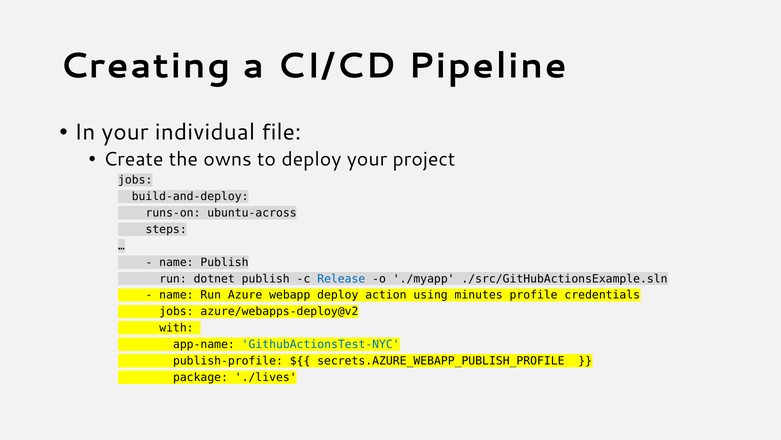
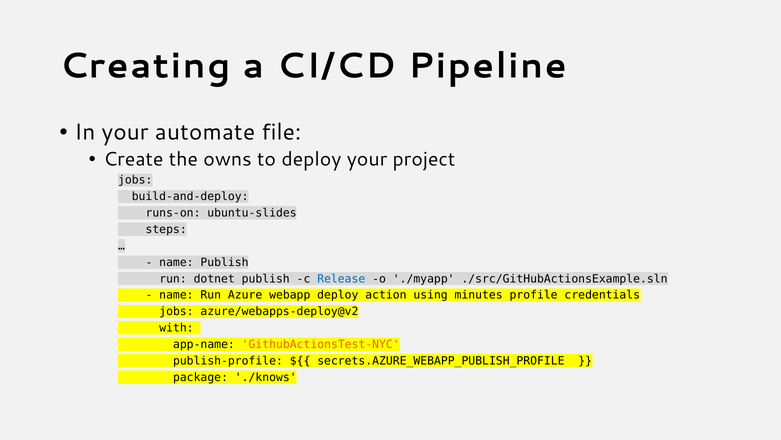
individual: individual -> automate (205, 132)
ubuntu-across: ubuntu-across -> ubuntu-slides (252, 213)
GithubActionsTest-NYC colour: blue -> orange (321, 344)
./lives: ./lives -> ./knows (266, 377)
